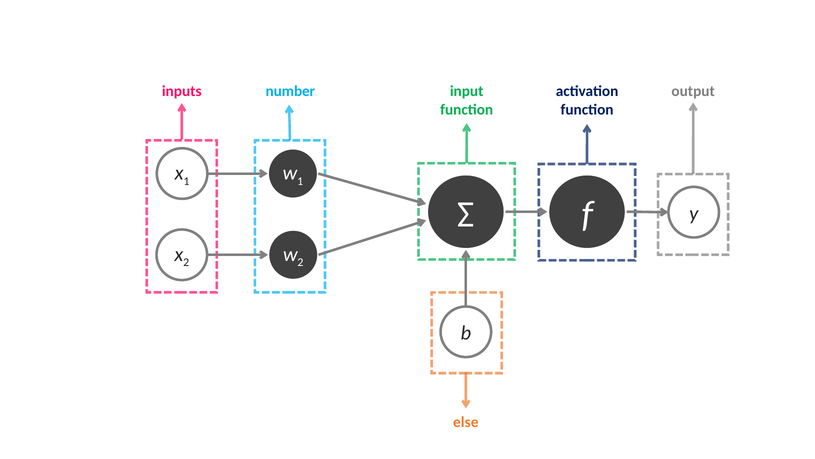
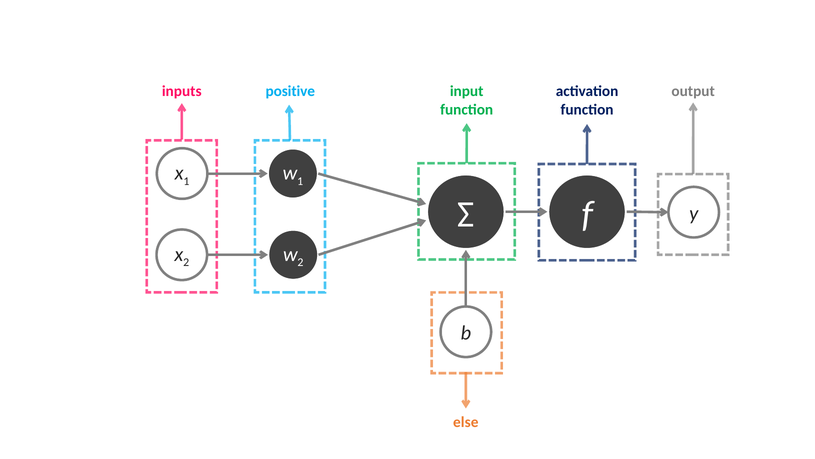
number: number -> positive (290, 91)
